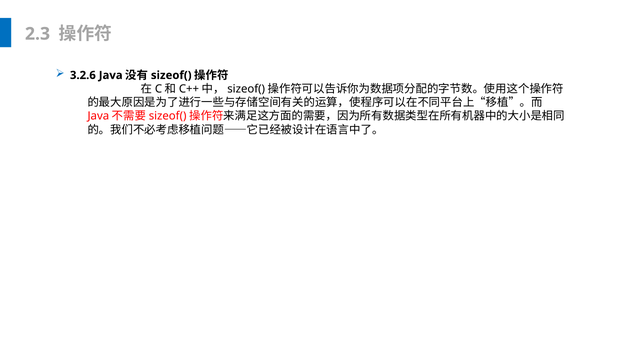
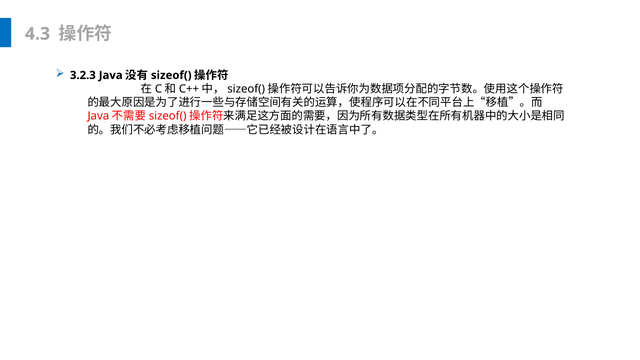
2.3: 2.3 -> 4.3 (38, 34)
3.2.6: 3.2.6 -> 3.2.3 (83, 75)
